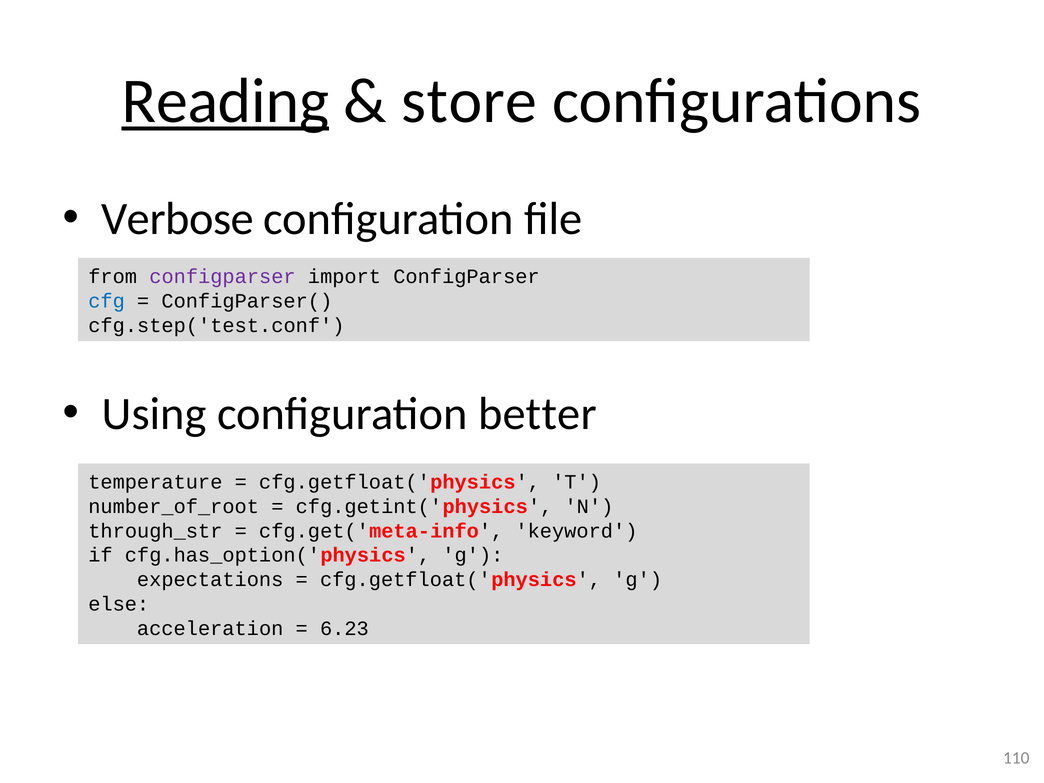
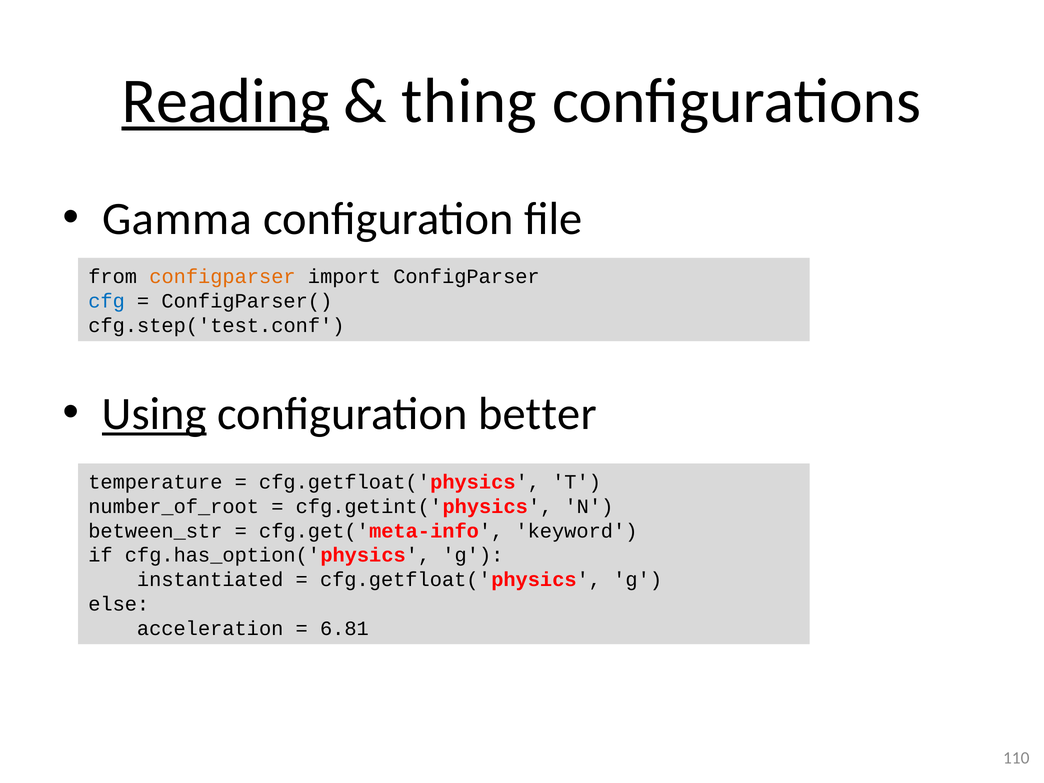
store: store -> thing (469, 101)
Verbose: Verbose -> Gamma (177, 219)
configparser colour: purple -> orange (222, 277)
Using underline: none -> present (154, 414)
through_str: through_str -> between_str (155, 531)
expectations: expectations -> instantiated (210, 580)
6.23: 6.23 -> 6.81 (344, 628)
